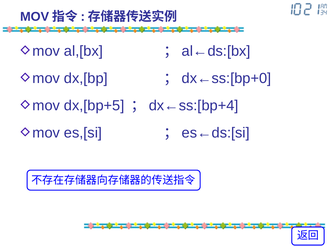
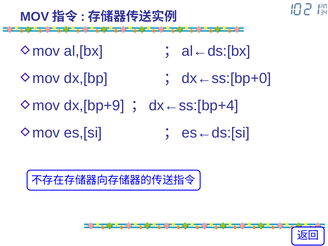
dx,[bp+5: dx,[bp+5 -> dx,[bp+9 (94, 106)
